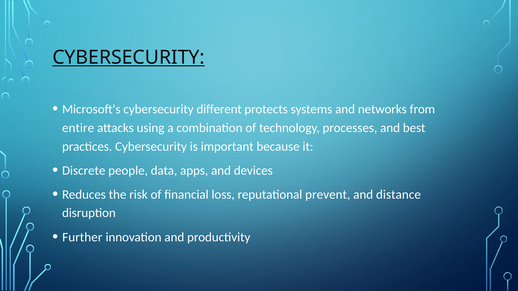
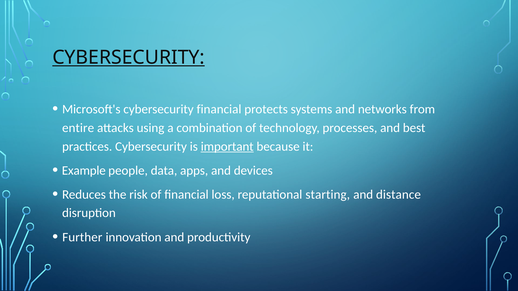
cybersecurity different: different -> financial (219, 109)
important underline: none -> present (227, 147)
Discrete: Discrete -> Example (84, 171)
prevent: prevent -> starting (328, 195)
